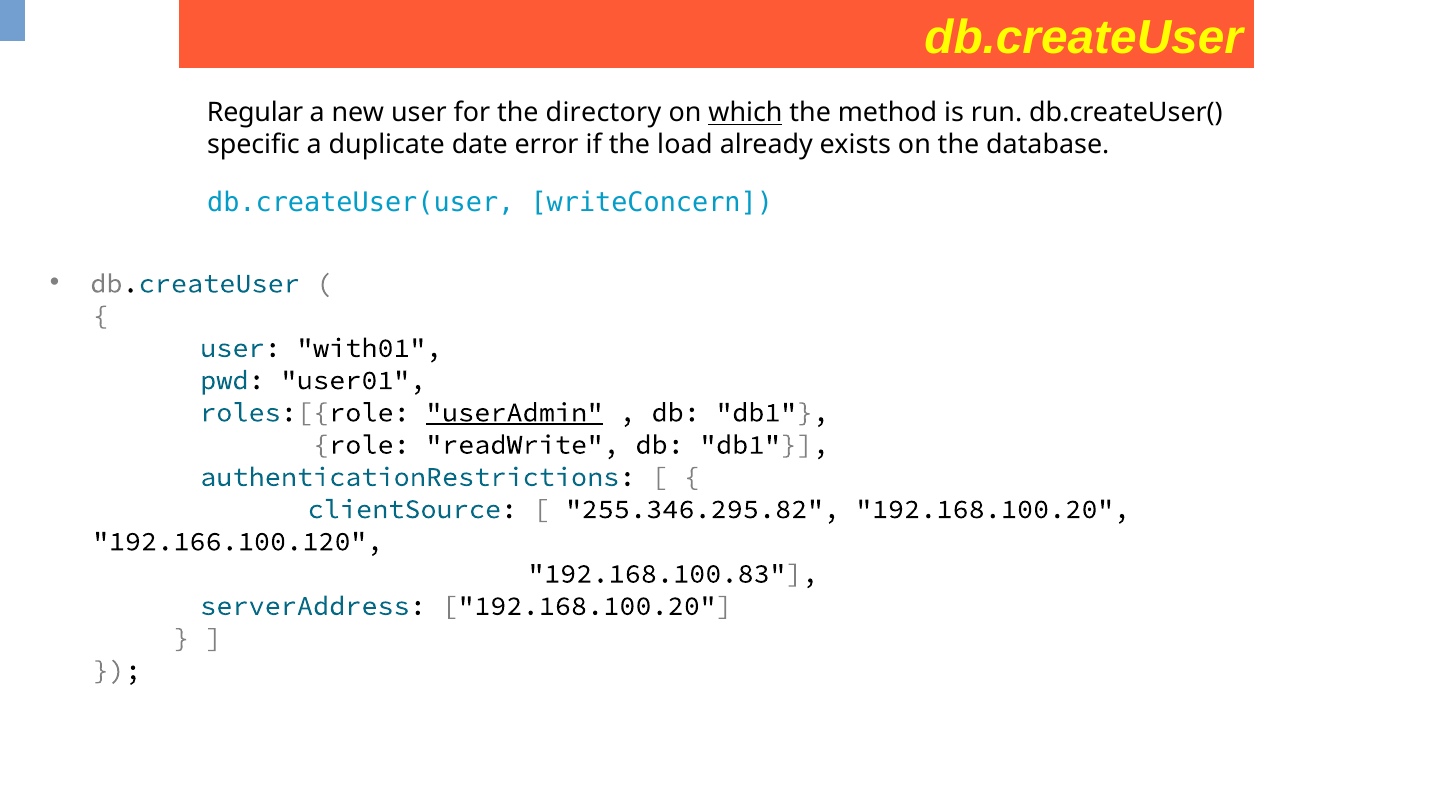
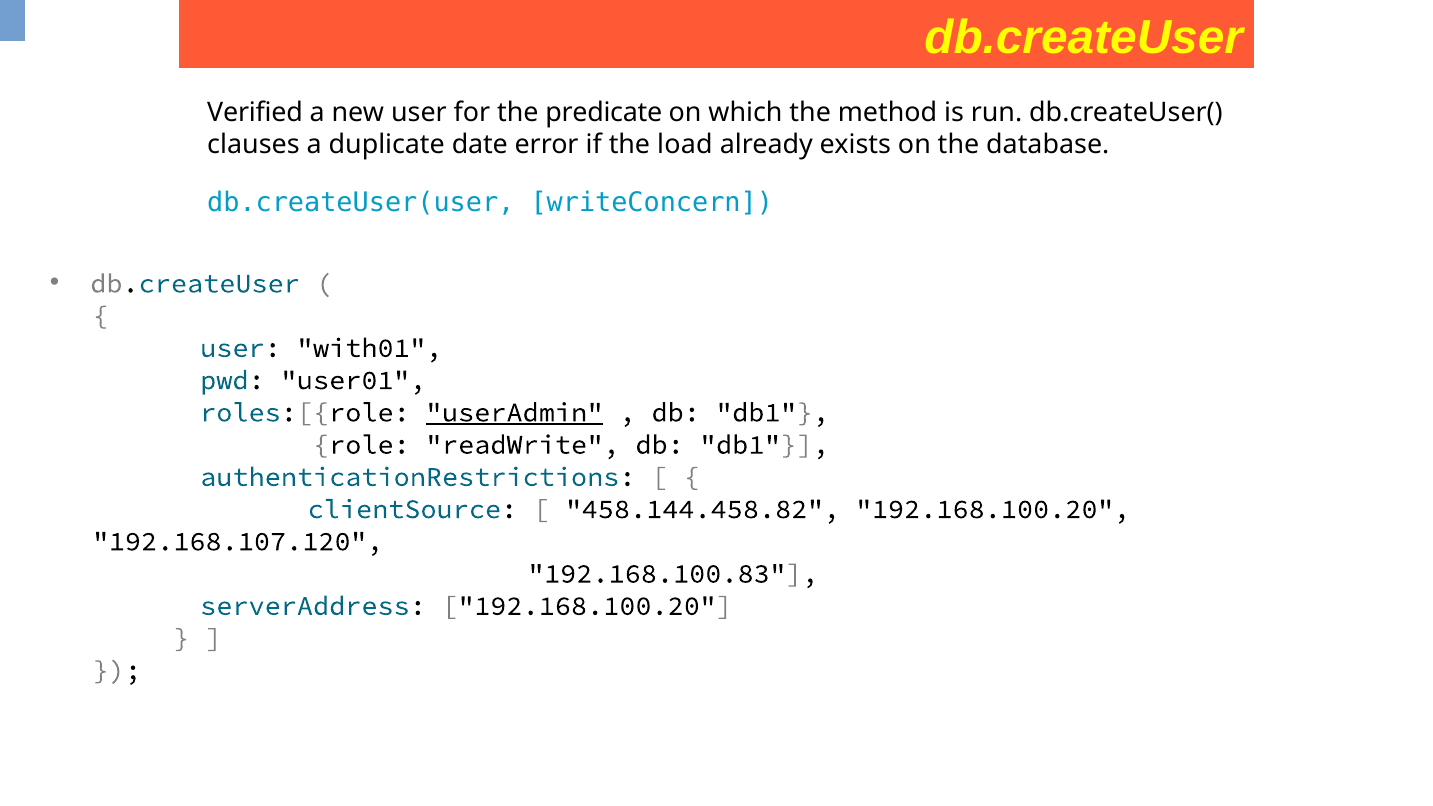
Regular: Regular -> Verified (255, 113)
directory: directory -> predicate (604, 113)
which underline: present -> none (745, 113)
specific: specific -> clauses (253, 145)
255.346.295.82: 255.346.295.82 -> 458.144.458.82 (703, 509)
192.166.100.120: 192.166.100.120 -> 192.168.107.120 (238, 541)
